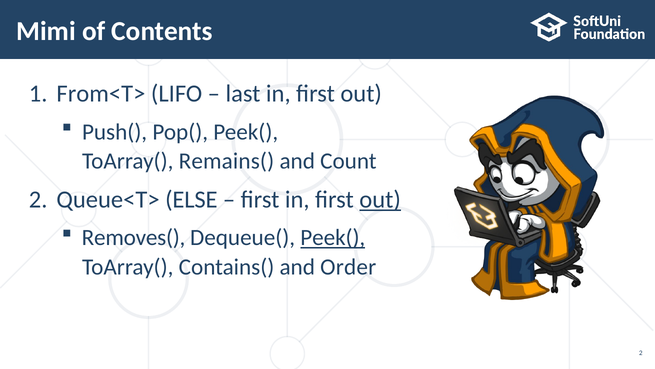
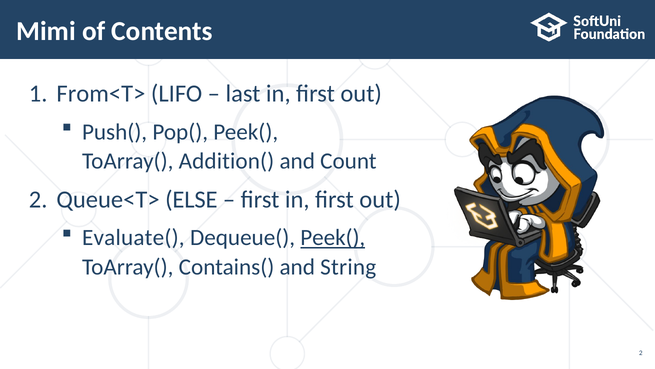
Remains(: Remains( -> Addition( (226, 161)
out underline: present -> none (380, 199)
Removes(: Removes( -> Evaluate( (133, 237)
Order: Order -> String (348, 267)
